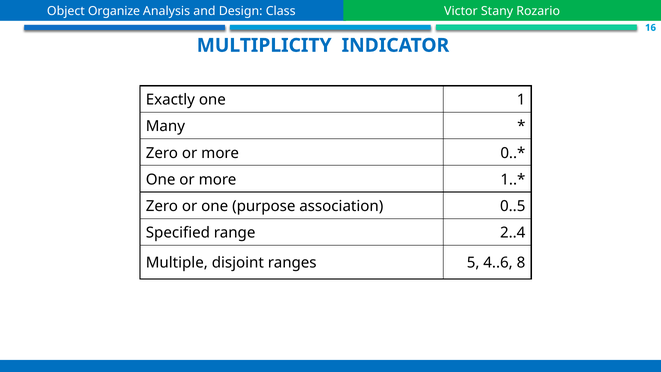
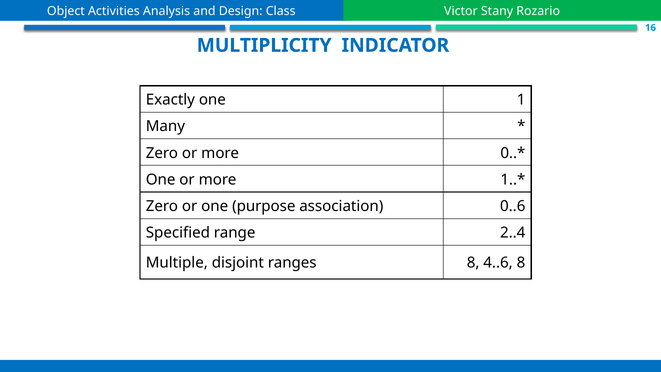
Organize: Organize -> Activities (114, 11)
0..5: 0..5 -> 0..6 (513, 206)
ranges 5: 5 -> 8 (473, 263)
